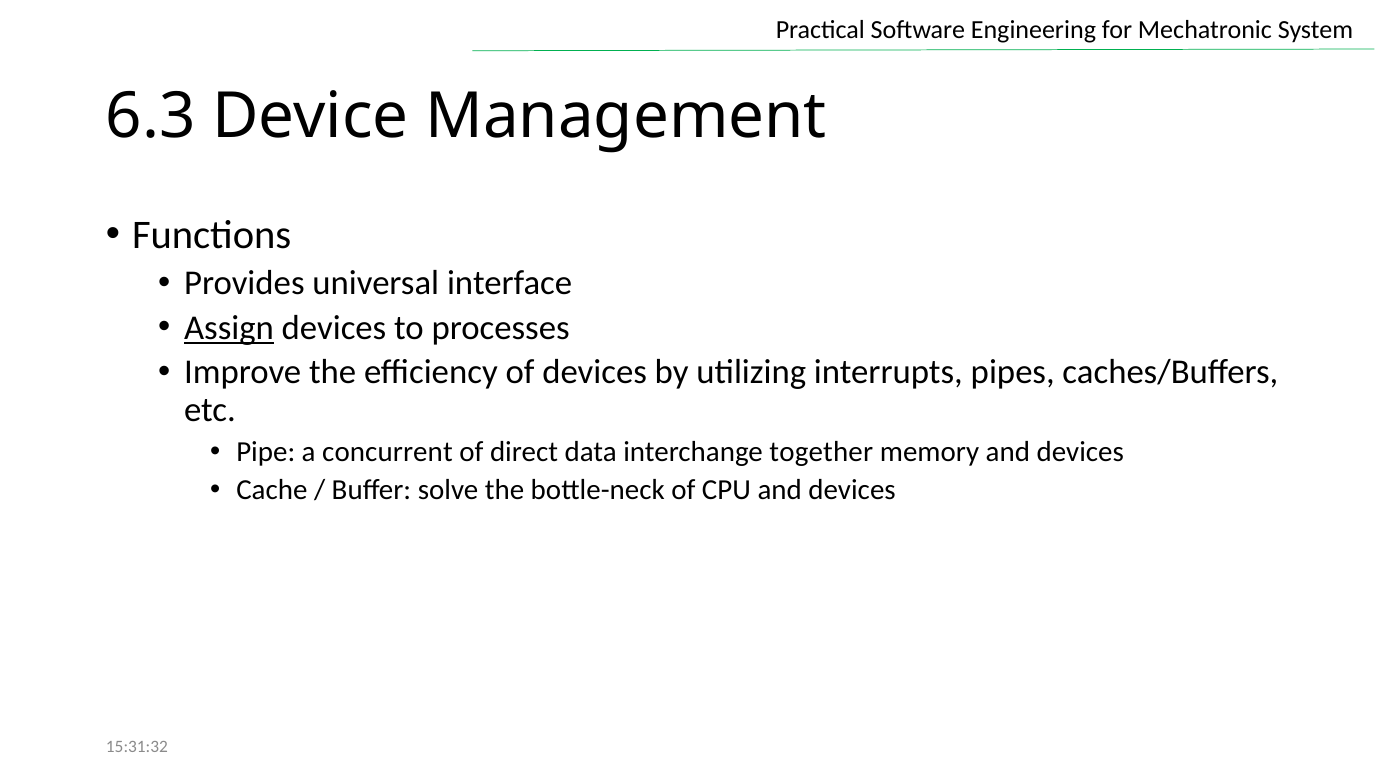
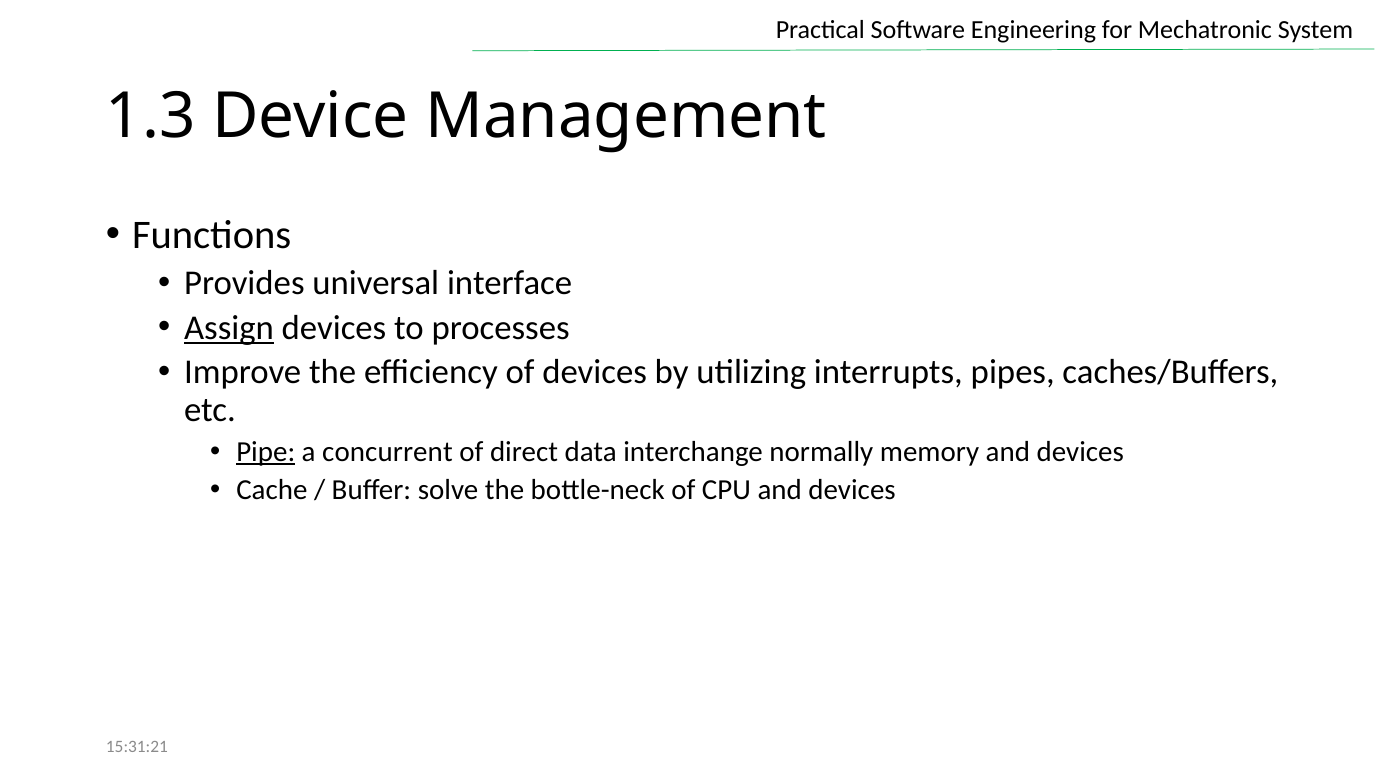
6.3: 6.3 -> 1.3 (151, 117)
Pipe underline: none -> present (266, 452)
together: together -> normally (821, 452)
15:31:32: 15:31:32 -> 15:31:21 (137, 747)
